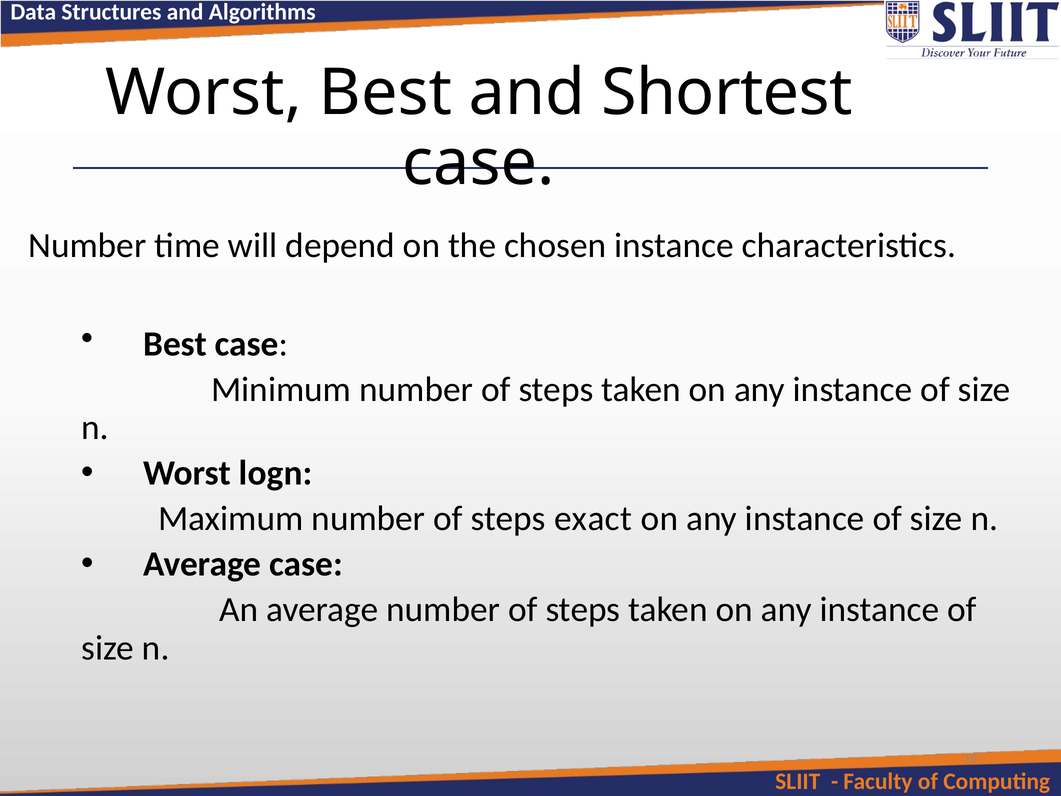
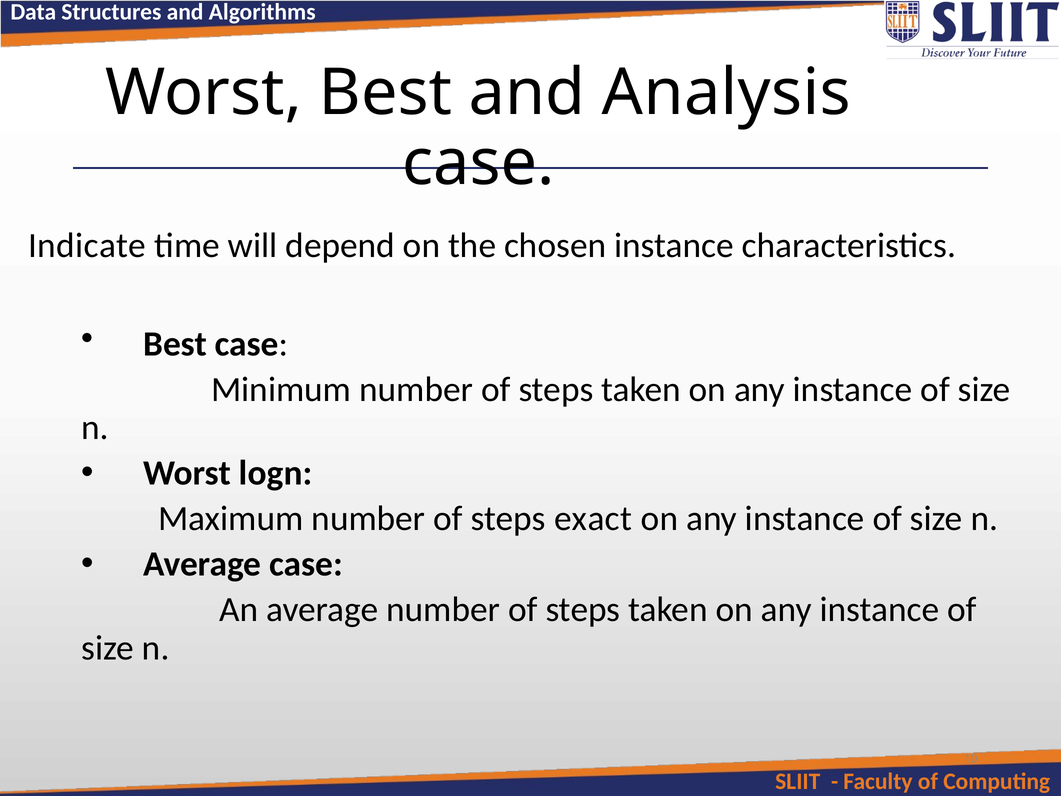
Shortest: Shortest -> Analysis (726, 93)
Number: Number -> Indicate (87, 245)
